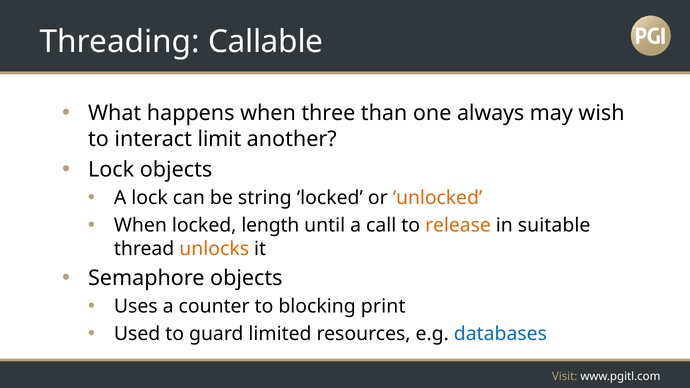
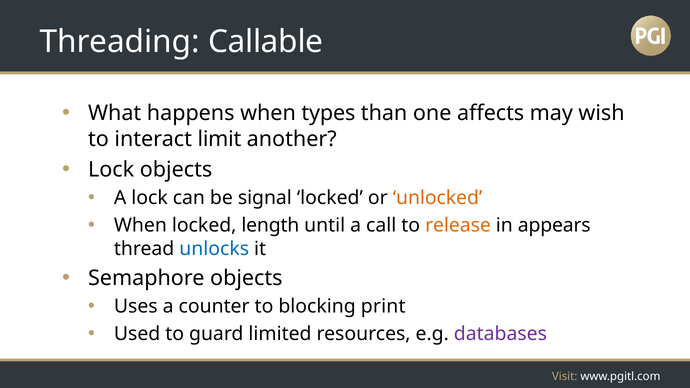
three: three -> types (328, 113)
always: always -> affects (491, 113)
string: string -> signal (265, 198)
suitable: suitable -> appears (554, 225)
unlocks colour: orange -> blue (214, 249)
databases colour: blue -> purple (500, 334)
